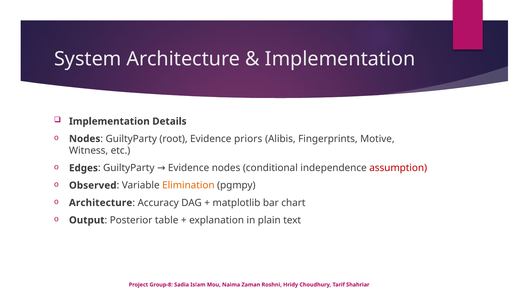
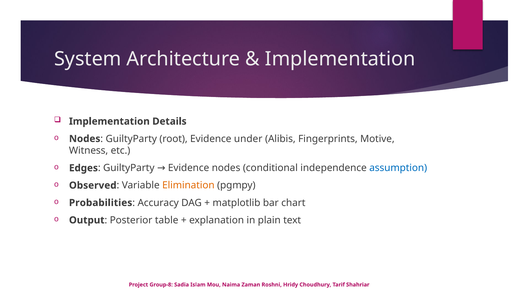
priors: priors -> under (248, 139)
assumption colour: red -> blue (398, 168)
Architecture: Architecture -> Probabilities (101, 203)
